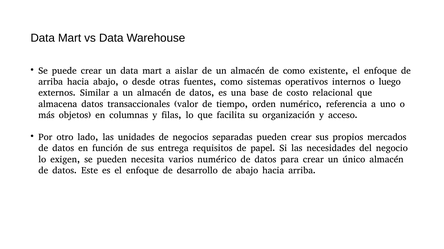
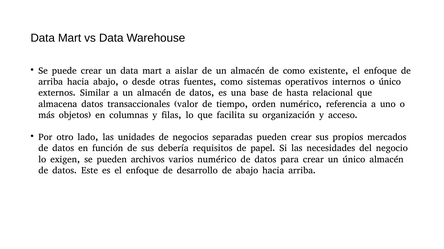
o luego: luego -> único (390, 82)
costo: costo -> hasta (297, 93)
entrega: entrega -> debería (173, 149)
necesita: necesita -> archivos (148, 160)
